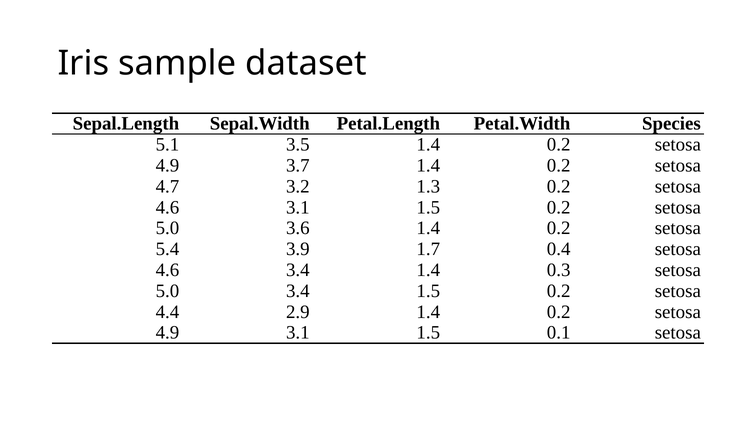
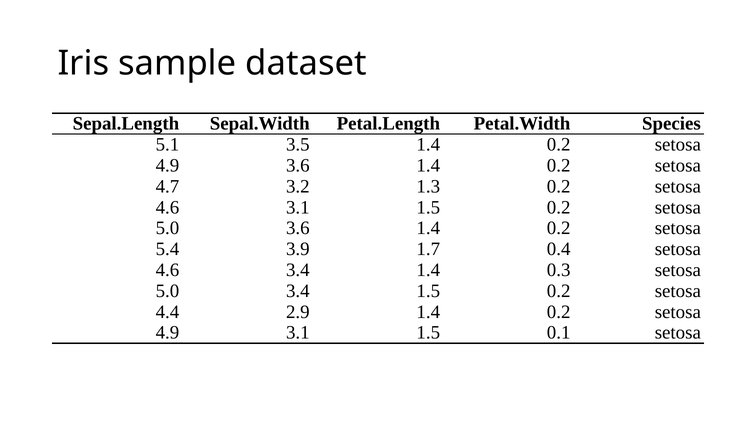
4.9 3.7: 3.7 -> 3.6 (298, 166)
